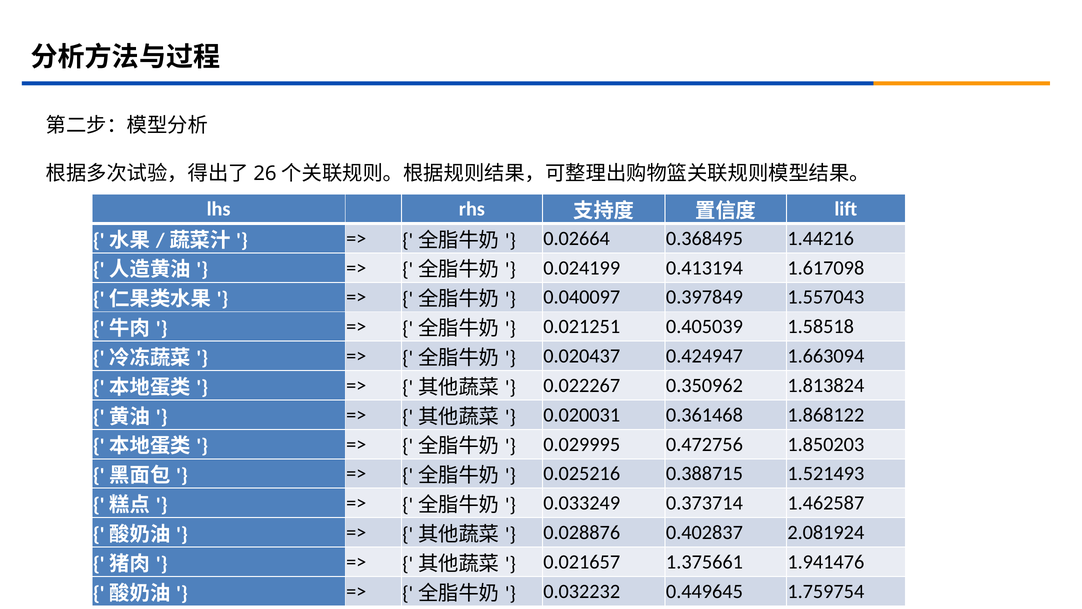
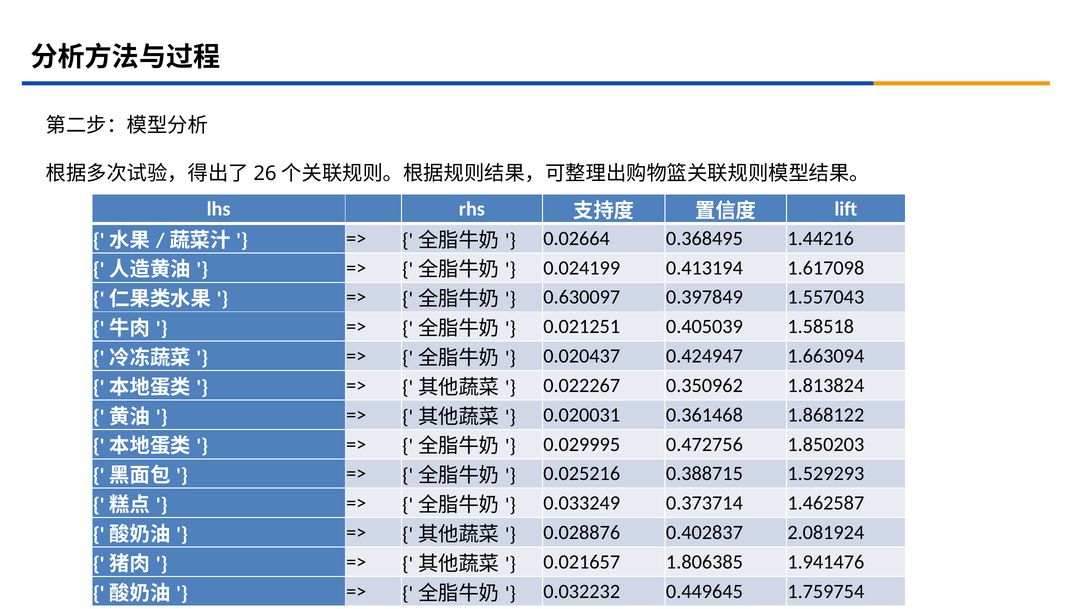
0.040097: 0.040097 -> 0.630097 (582, 297)
1.521493: 1.521493 -> 1.529293 (826, 473)
1.375661: 1.375661 -> 1.806385 (704, 562)
